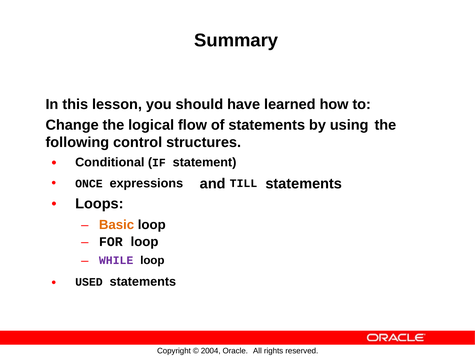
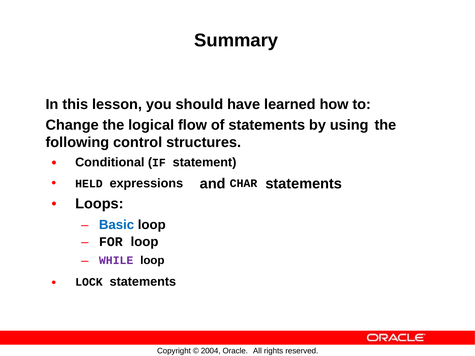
TILL: TILL -> CHAR (243, 184)
ONCE: ONCE -> HELD (89, 184)
Basic colour: orange -> blue (117, 225)
USED: USED -> LOCK (89, 282)
